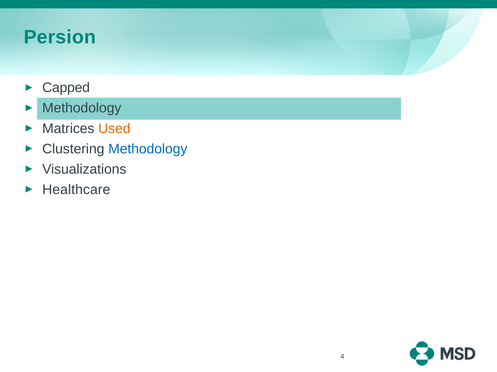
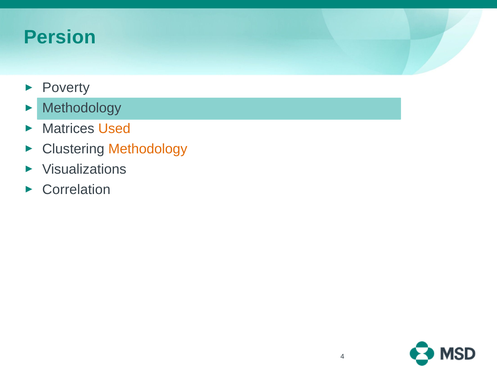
Capped: Capped -> Poverty (66, 88)
Methodology colour: blue -> orange (148, 149)
Healthcare: Healthcare -> Correlation (76, 190)
